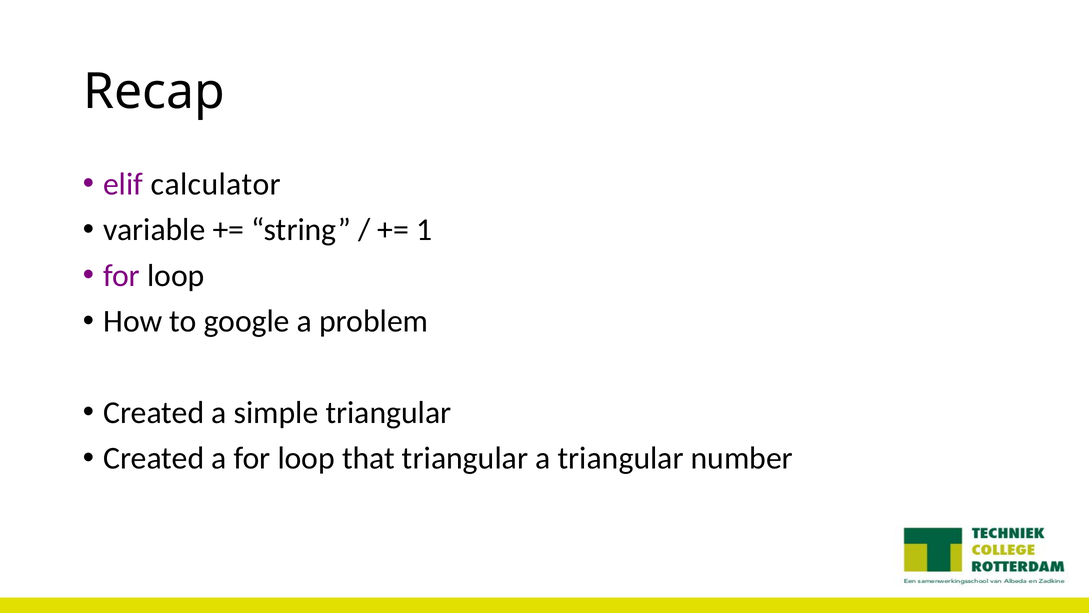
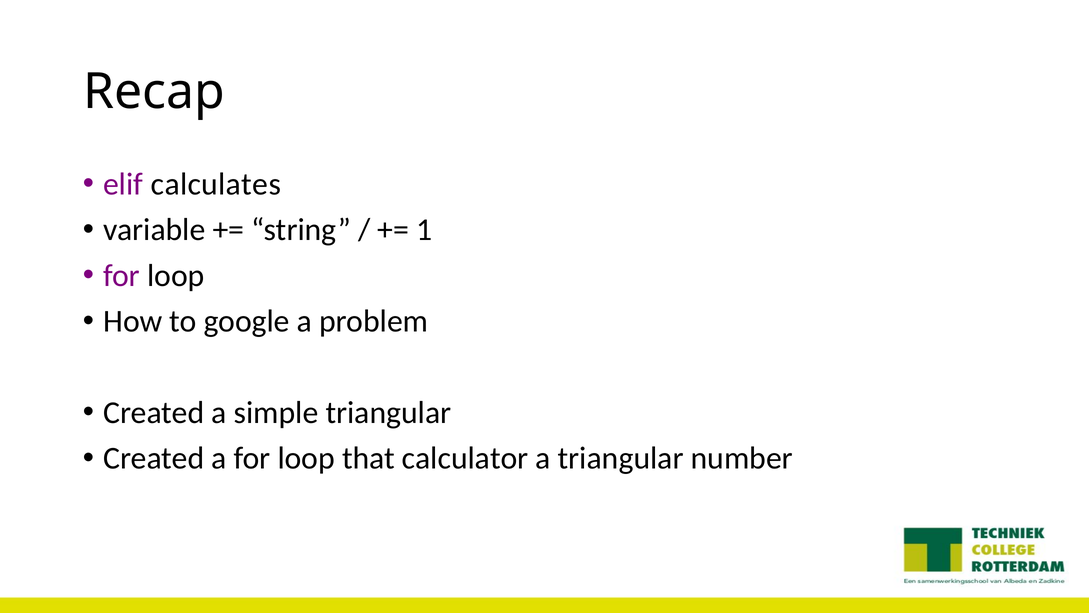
calculator: calculator -> calculates (216, 184)
that triangular: triangular -> calculator (465, 458)
